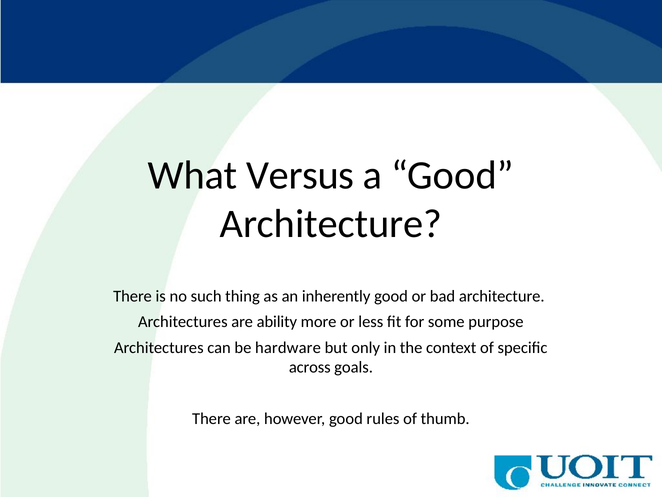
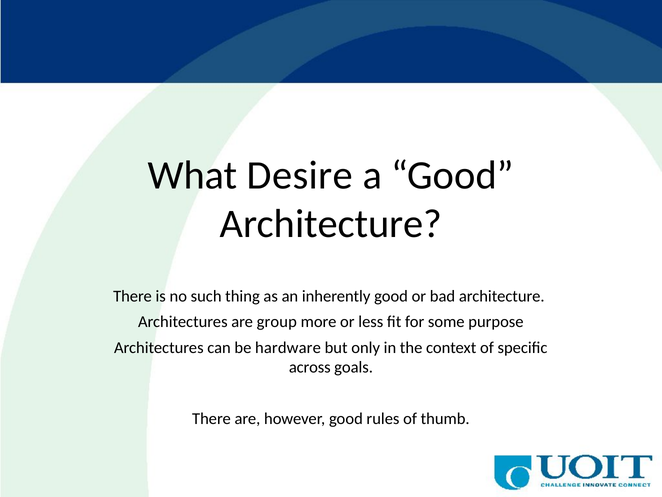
Versus: Versus -> Desire (300, 175)
ability: ability -> group (277, 321)
